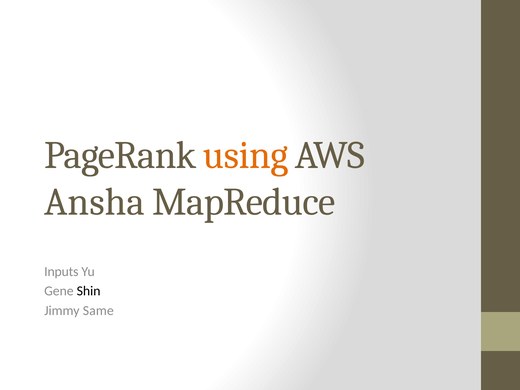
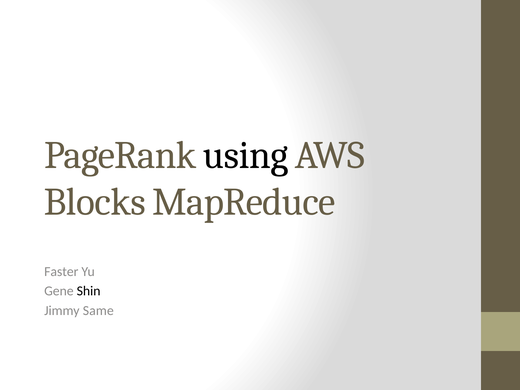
using colour: orange -> black (246, 155)
Ansha: Ansha -> Blocks (95, 202)
Inputs: Inputs -> Faster (61, 272)
